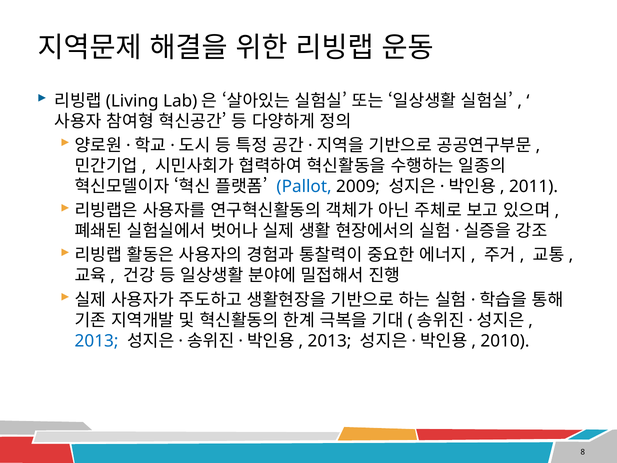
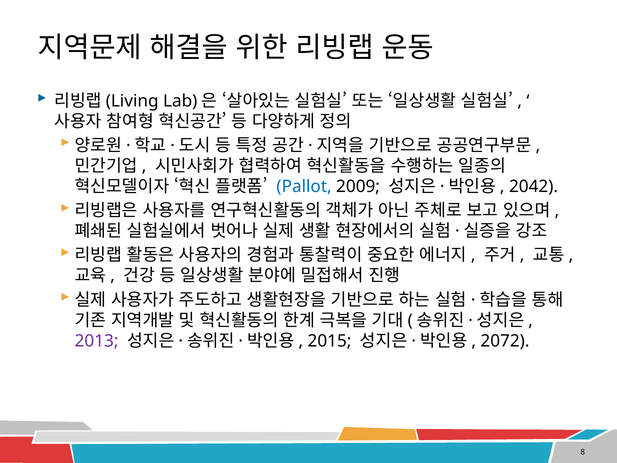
2011: 2011 -> 2042 (534, 187)
2013 colour: blue -> purple (97, 341)
2013: 2013 -> 2015 (330, 341)
2010: 2010 -> 2072 (505, 341)
